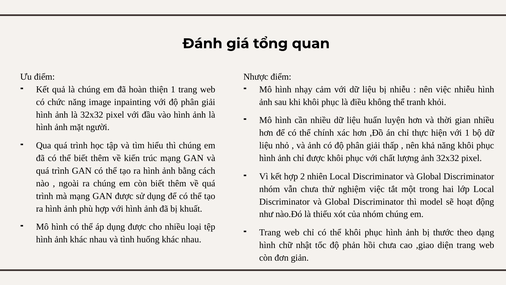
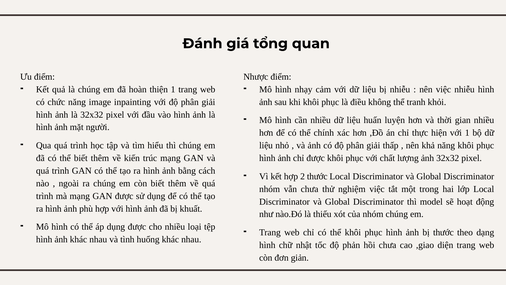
2 nhiên: nhiên -> thước (317, 176)
